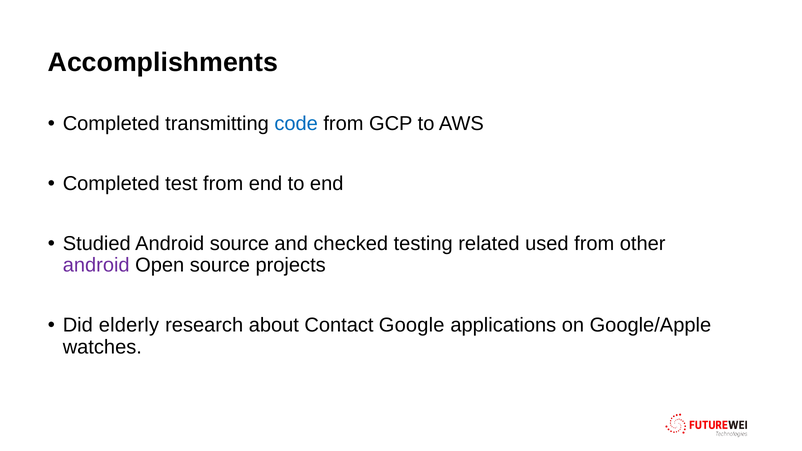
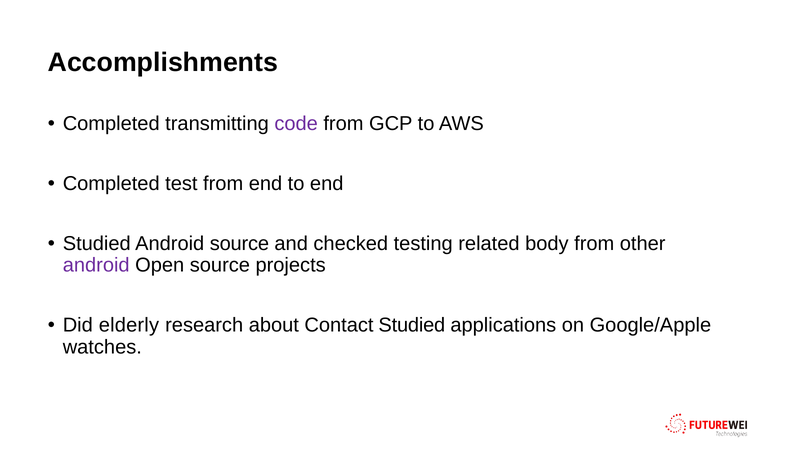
code colour: blue -> purple (296, 124)
used: used -> body (547, 244)
Contact Google: Google -> Studied (412, 325)
